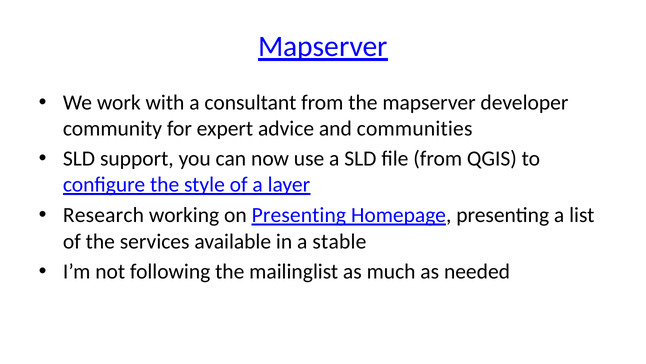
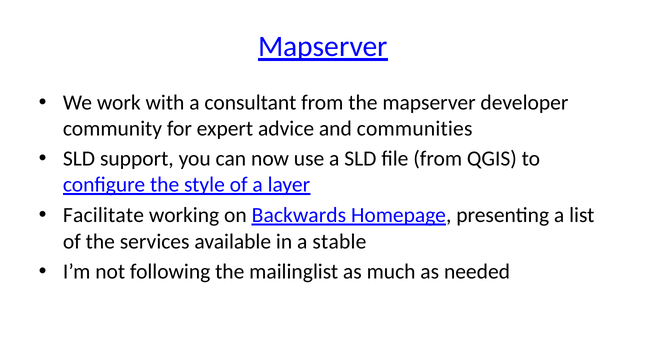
Research: Research -> Facilitate (103, 215)
on Presenting: Presenting -> Backwards (299, 215)
